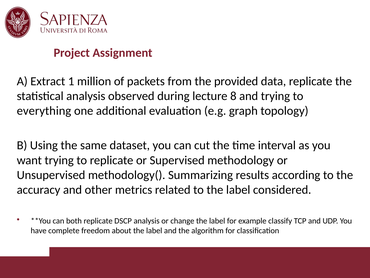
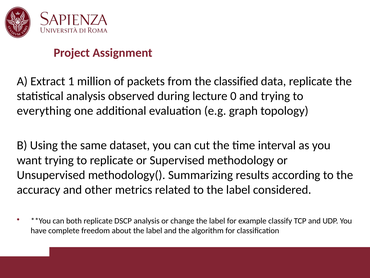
provided: provided -> classified (236, 81)
8: 8 -> 0 (233, 96)
